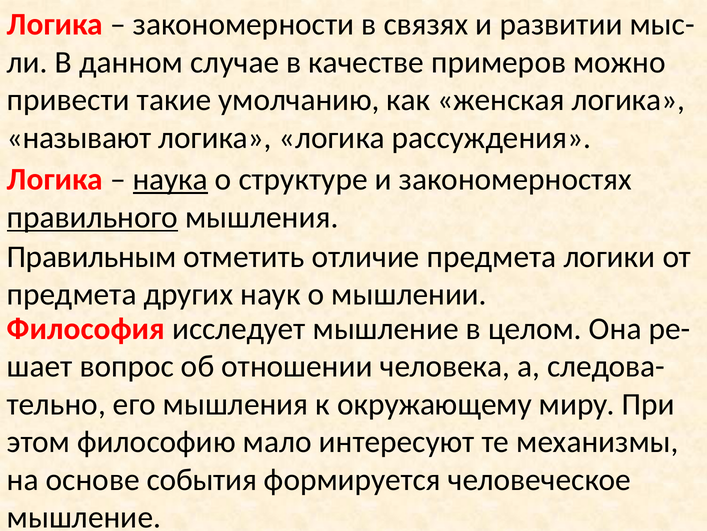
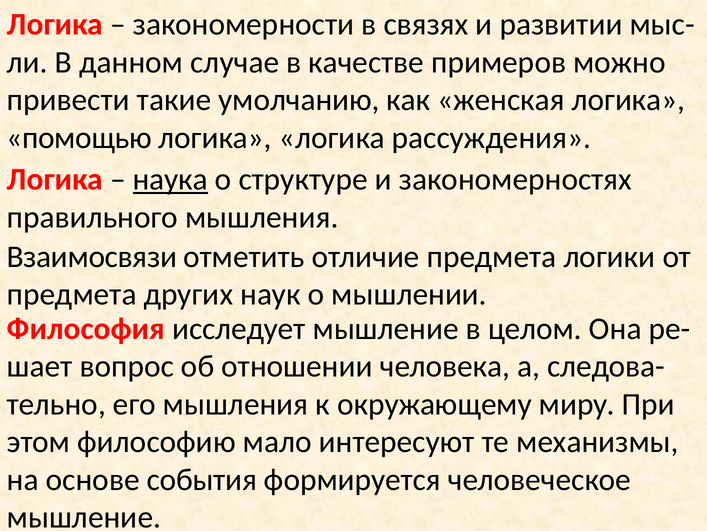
называют: называют -> помощью (79, 138)
правильного underline: present -> none (92, 217)
Правильным: Правильным -> Взаимосвязи (92, 256)
